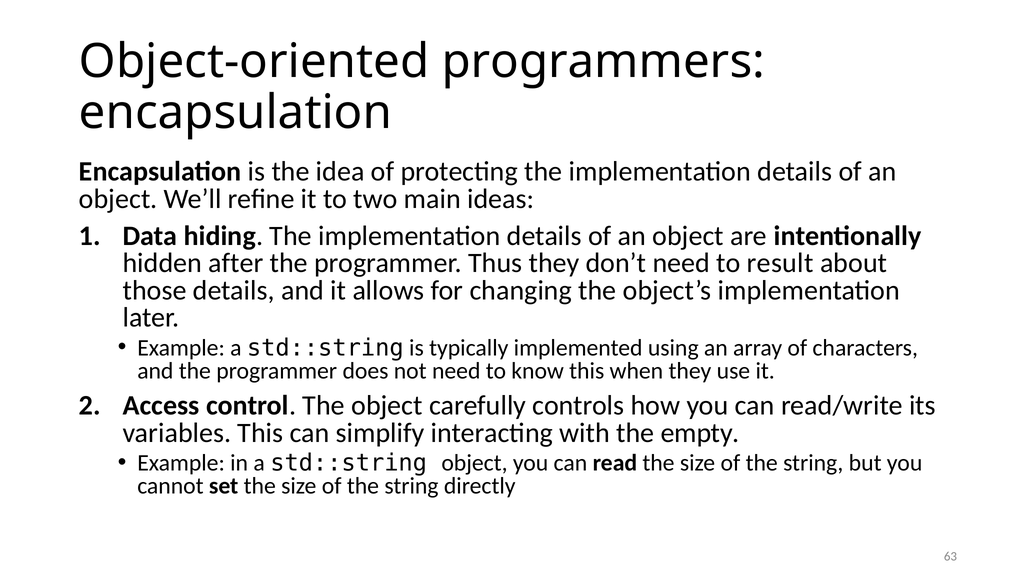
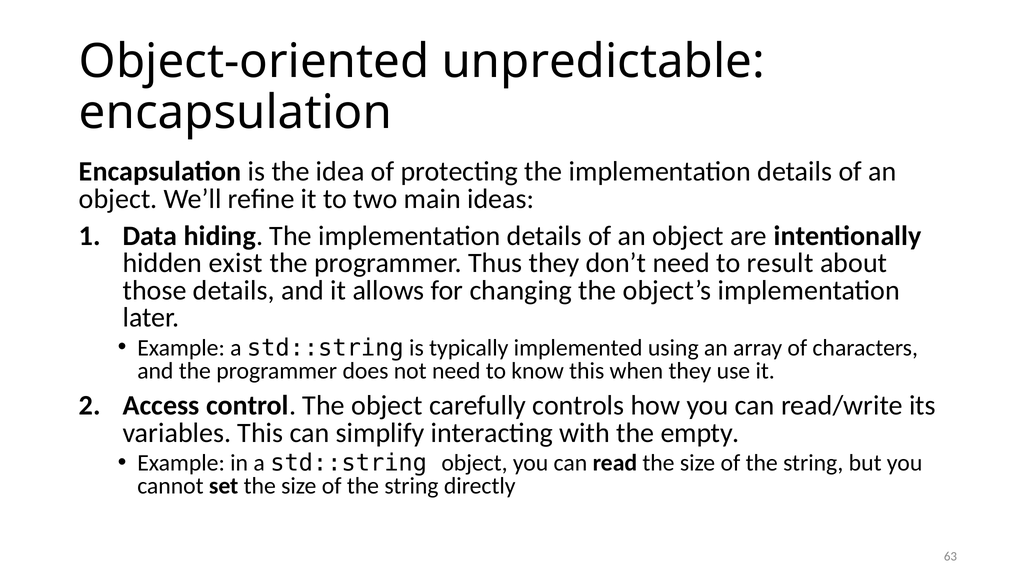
programmers: programmers -> unpredictable (603, 61)
after: after -> exist (236, 263)
